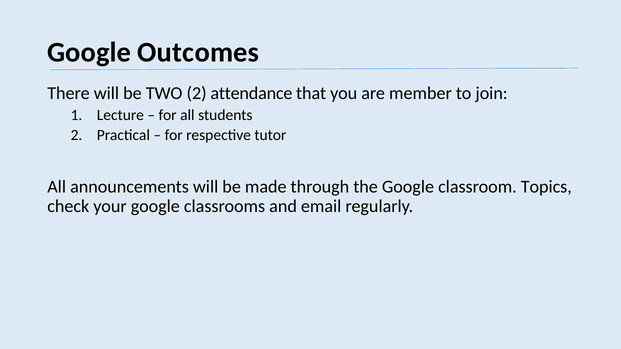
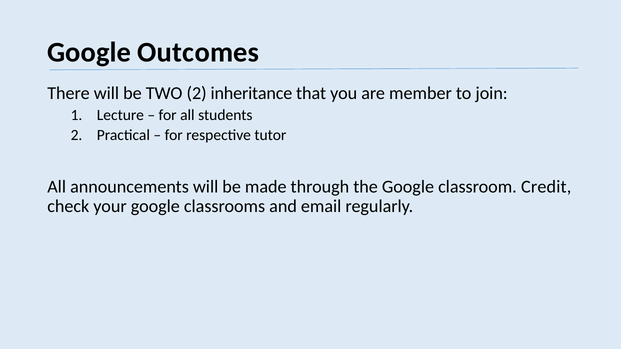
attendance: attendance -> inheritance (251, 93)
Topics: Topics -> Credit (546, 187)
